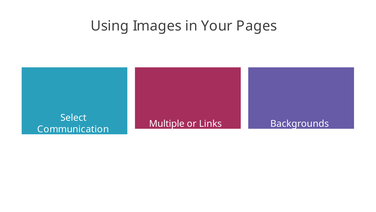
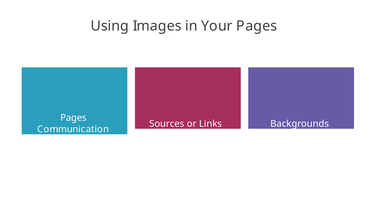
Select: Select -> Pages (73, 118)
Multiple: Multiple -> Sources (167, 123)
